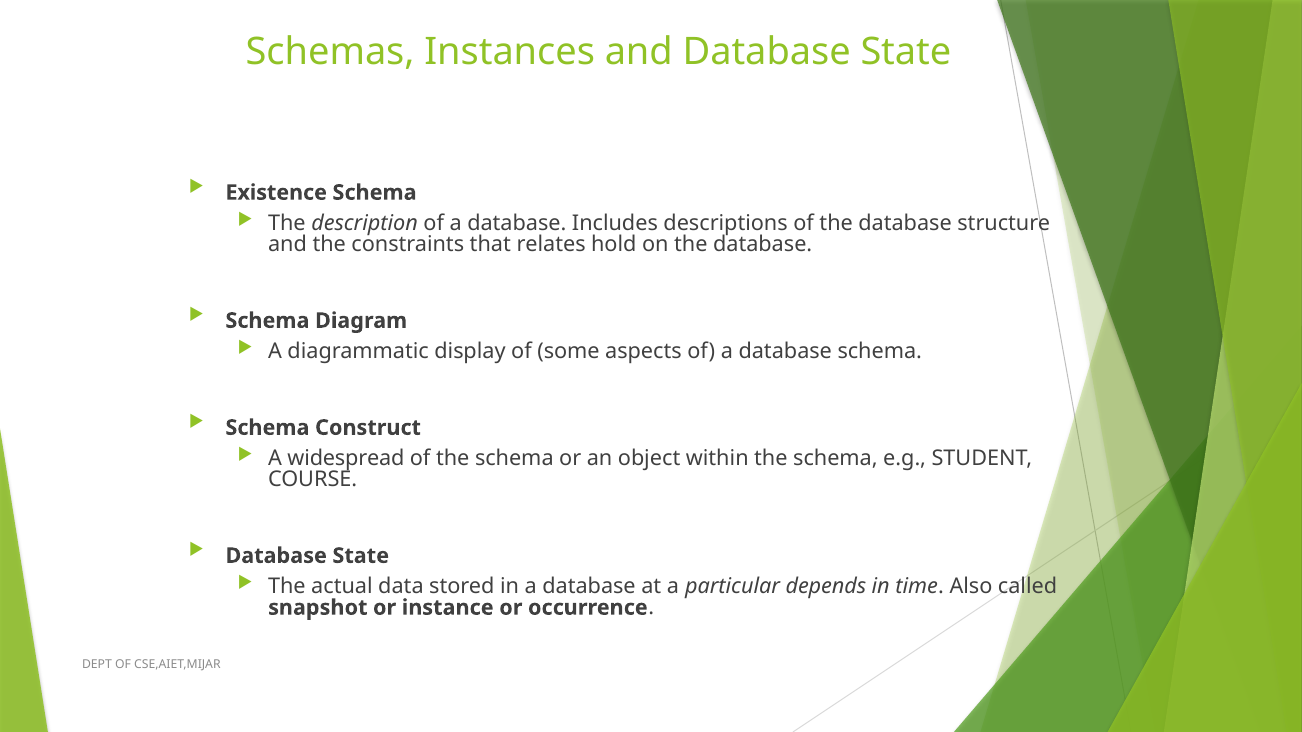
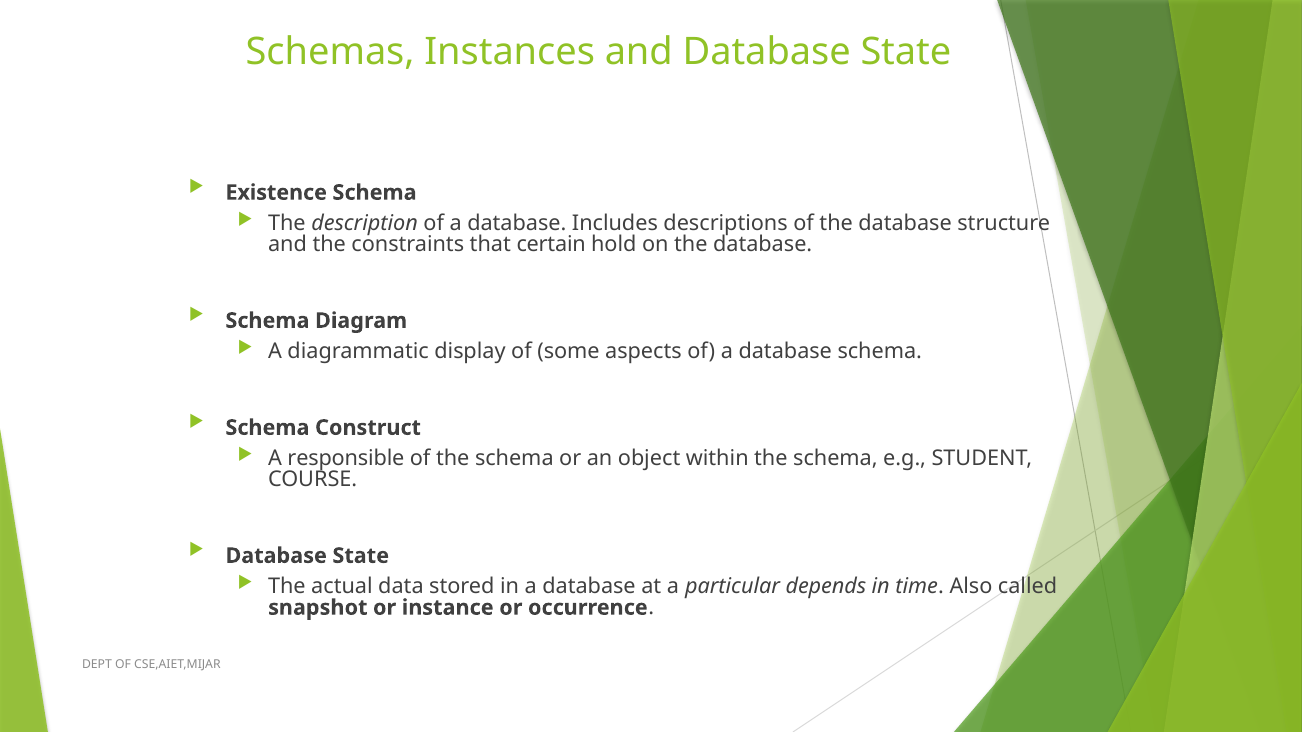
relates: relates -> certain (551, 245)
widespread: widespread -> responsible (346, 459)
